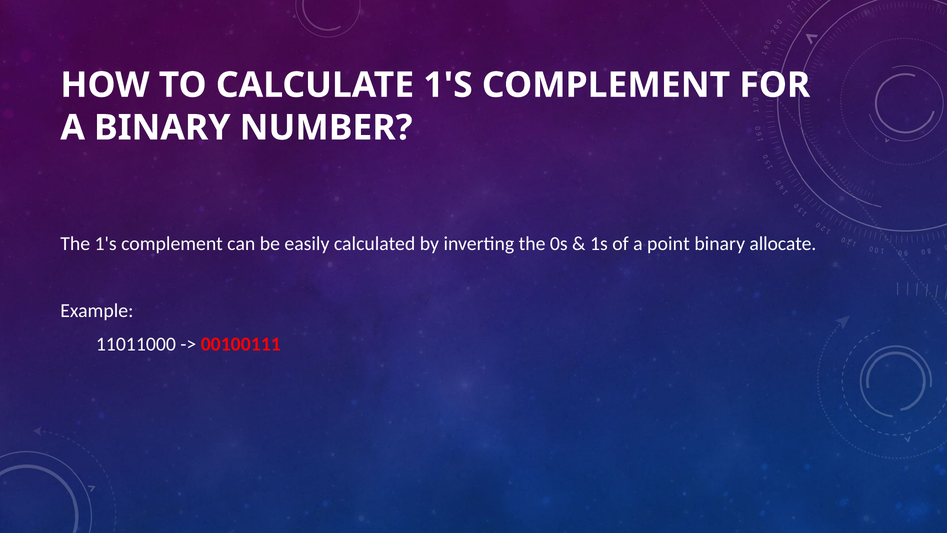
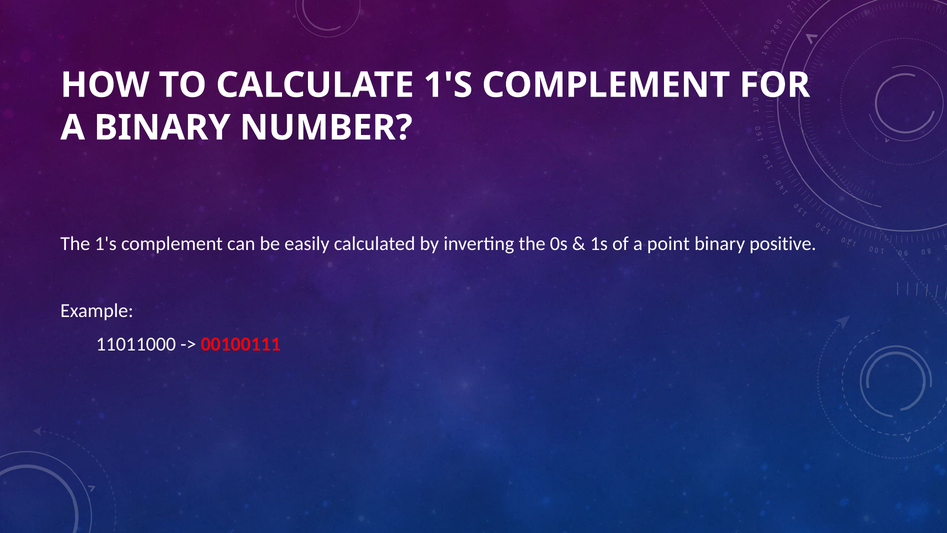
allocate: allocate -> positive (783, 243)
